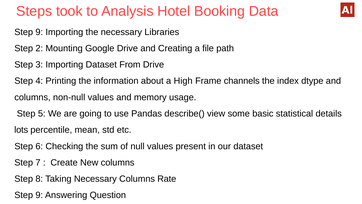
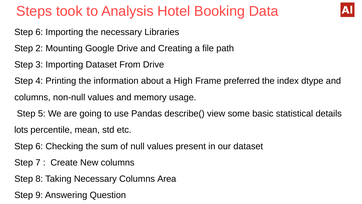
9: 9 -> 6 (39, 32)
channels: channels -> preferred (242, 81)
Rate: Rate -> Area (167, 179)
